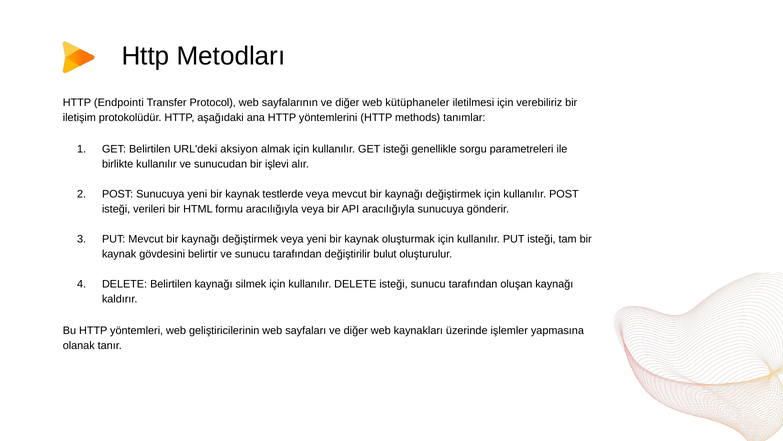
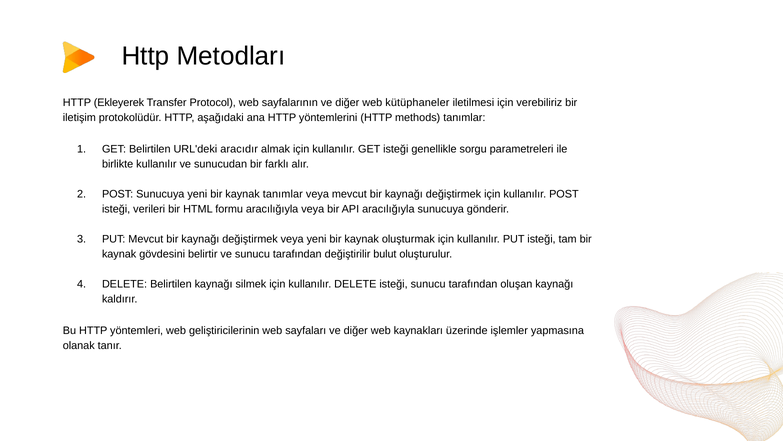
Endpointi: Endpointi -> Ekleyerek (119, 102)
aksiyon: aksiyon -> aracıdır (239, 149)
işlevi: işlevi -> farklı (277, 164)
kaynak testlerde: testlerde -> tanımlar (283, 194)
